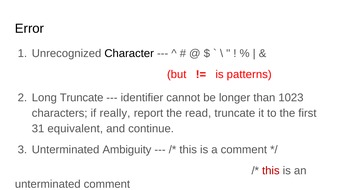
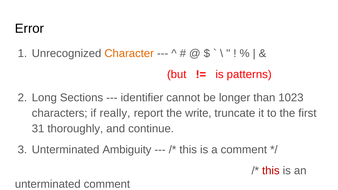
Character colour: black -> orange (129, 54)
Long Truncate: Truncate -> Sections (82, 98)
read: read -> write (198, 113)
equivalent: equivalent -> thoroughly (75, 129)
